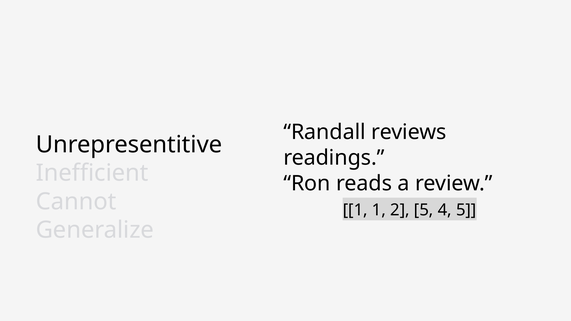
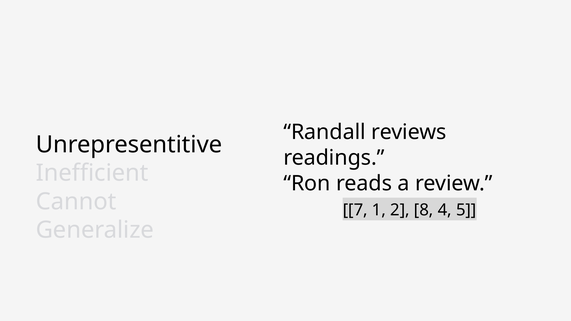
1: 1 -> 7 (355, 210)
2 5: 5 -> 8 (424, 210)
